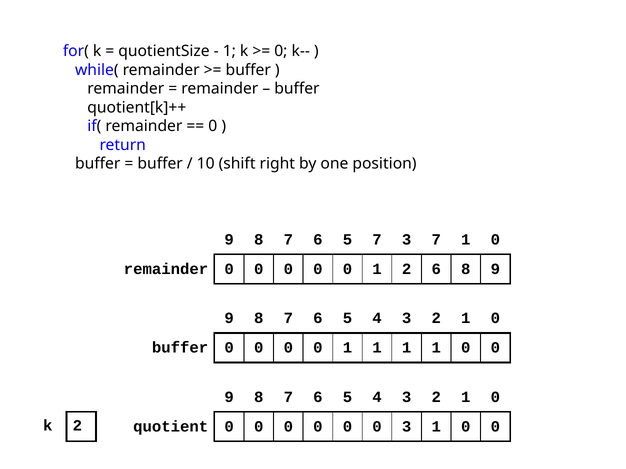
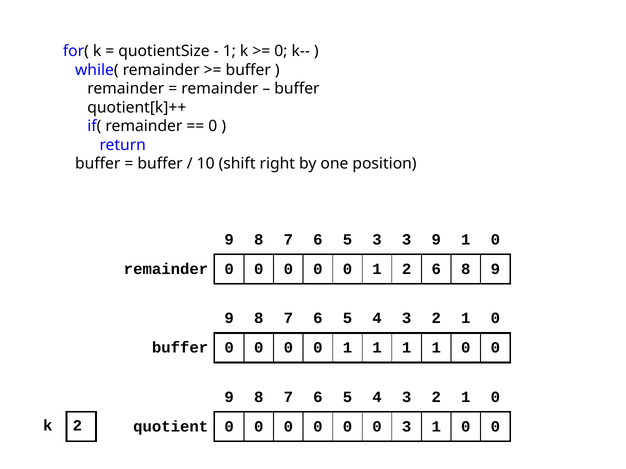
5 7: 7 -> 3 (377, 240)
3 7: 7 -> 9 (436, 240)
